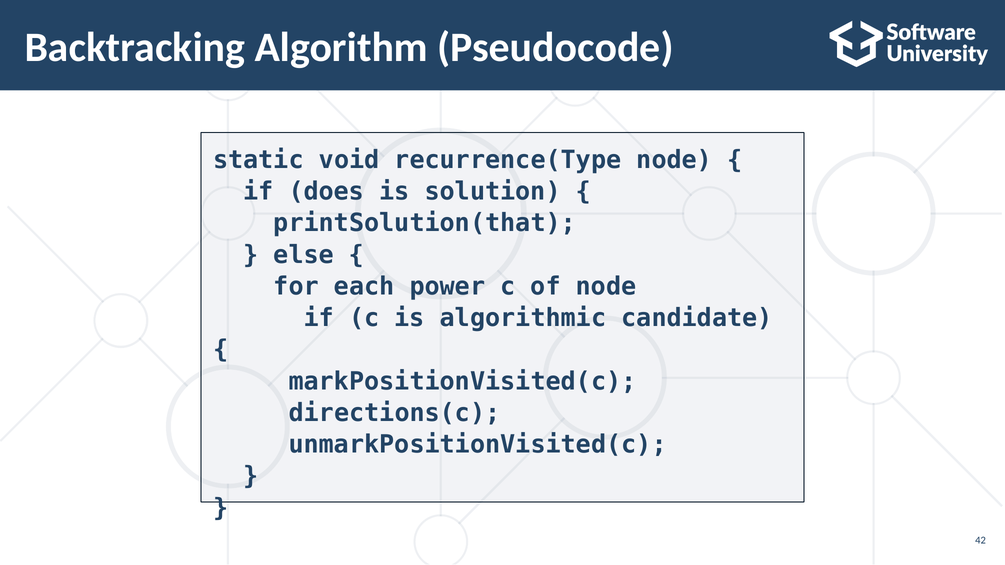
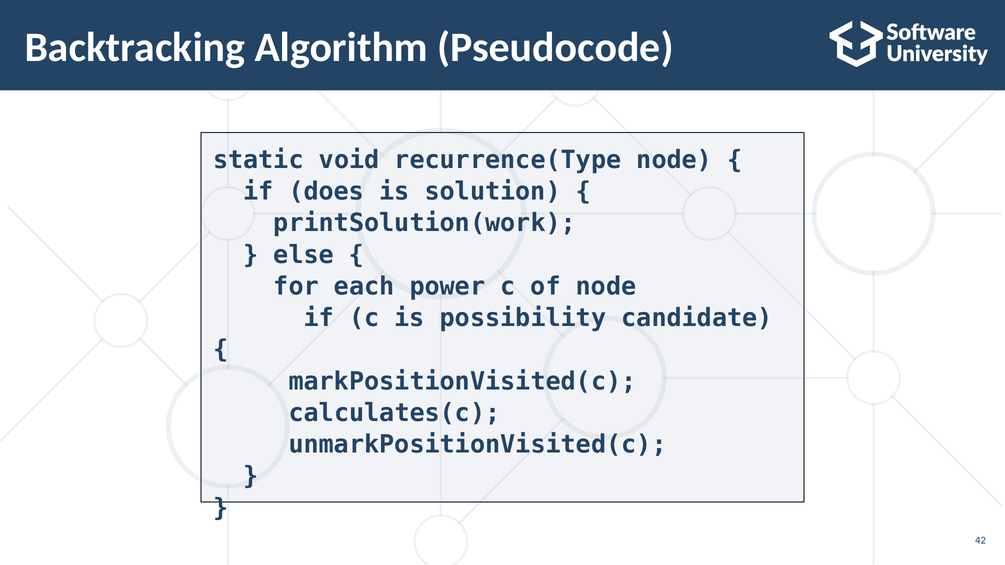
printSolution(that: printSolution(that -> printSolution(work (425, 223)
algorithmic: algorithmic -> possibility (523, 318)
directions(c: directions(c -> calculates(c (395, 413)
